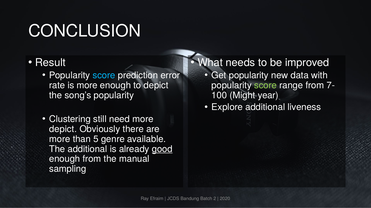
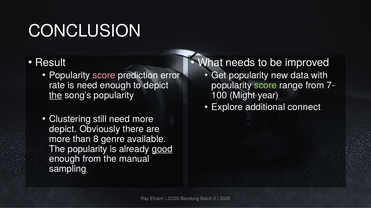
score colour: light blue -> pink (104, 76)
is more: more -> need (87, 86)
the underline: none -> present (56, 96)
liveness: liveness -> connect (304, 107)
5: 5 -> 8 (96, 139)
The additional: additional -> popularity (87, 149)
